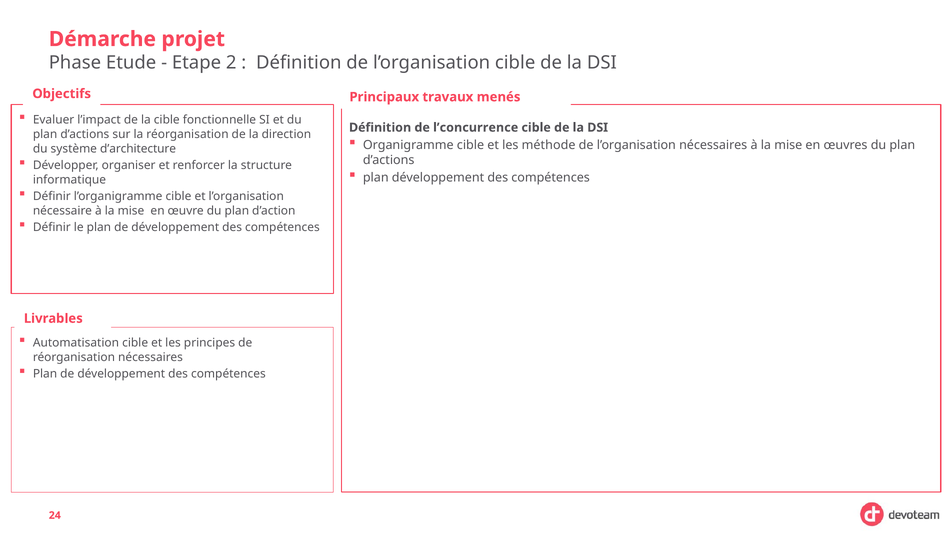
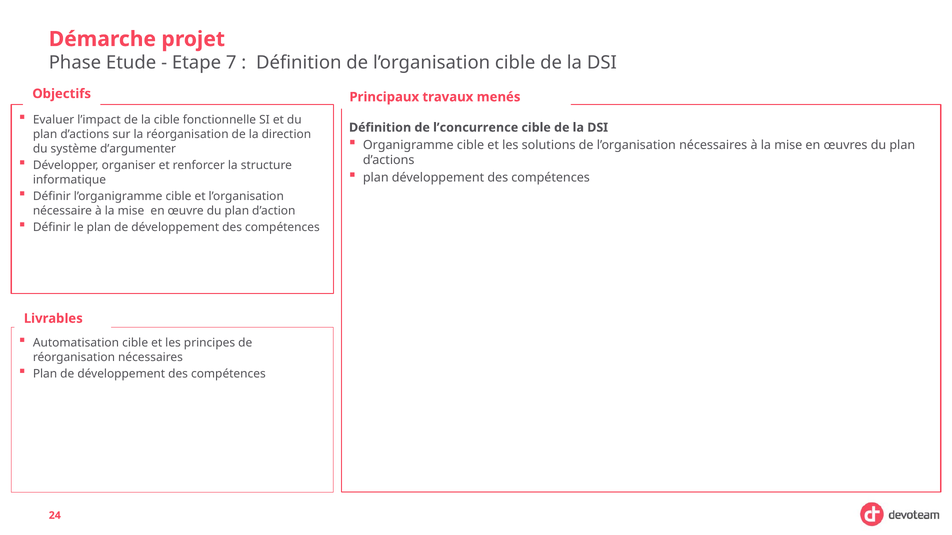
2: 2 -> 7 (231, 63)
méthode: méthode -> solutions (549, 145)
d’architecture: d’architecture -> d’argumenter (138, 149)
